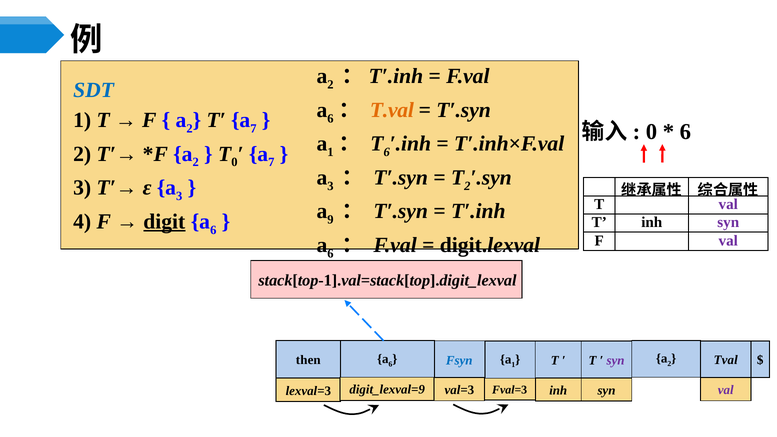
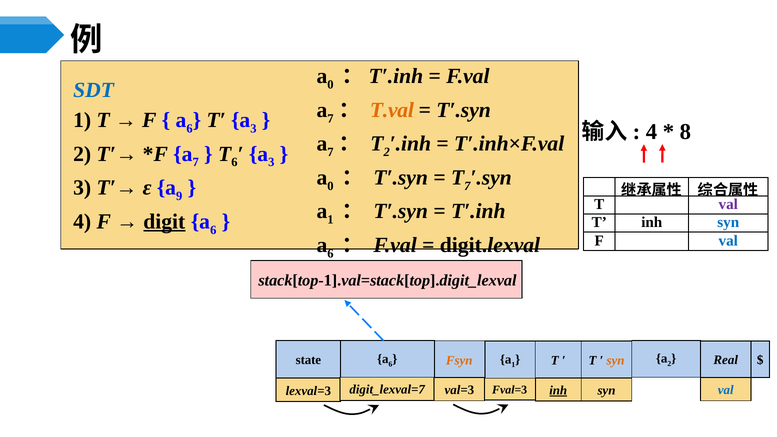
2: 2 -> 0 (330, 85)
6: 6 -> 7 (330, 118)
2: 2 -> 6 (190, 129)
7: 7 -> 3 (253, 129)
0: 0 -> 4 (652, 132)
6: 6 -> 8 (685, 132)
1: 1 -> 7 (330, 152)
T 6: 6 -> 2 (387, 152)
2: 2 -> 7 (196, 162)
T 0: 0 -> 6 (234, 162)
7: 7 -> 3 (271, 162)
3: 3 -> 0 (330, 186)
T 2: 2 -> 7 (467, 186)
3: 3 -> 9 (179, 196)
9: 9 -> 1 (330, 220)
syn colour: purple -> blue (728, 223)
val colour: purple -> blue (728, 241)
then: then -> state (308, 360)
Tval: Tval -> Real (726, 360)
Fsyn colour: blue -> orange (459, 360)
syn colour: purple -> orange (615, 361)
val colour: purple -> blue (726, 390)
inh underline: none -> present (558, 390)
digit_lexval=9: digit_lexval=9 -> digit_lexval=7 (387, 390)
